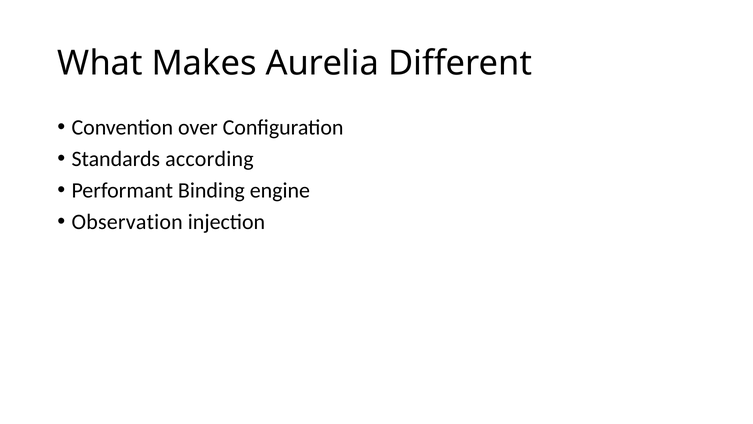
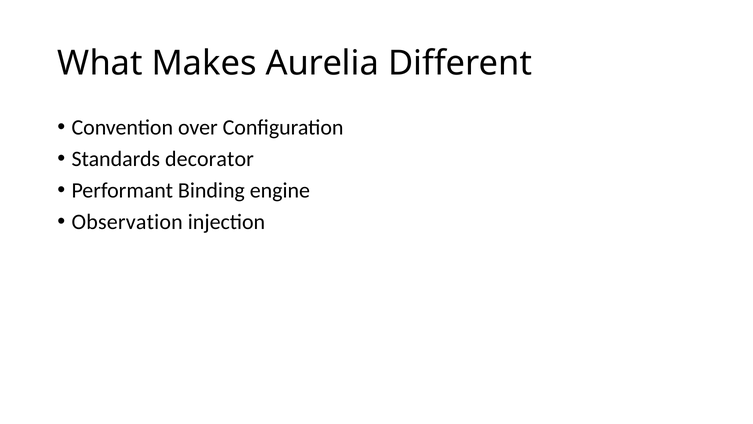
according: according -> decorator (209, 159)
